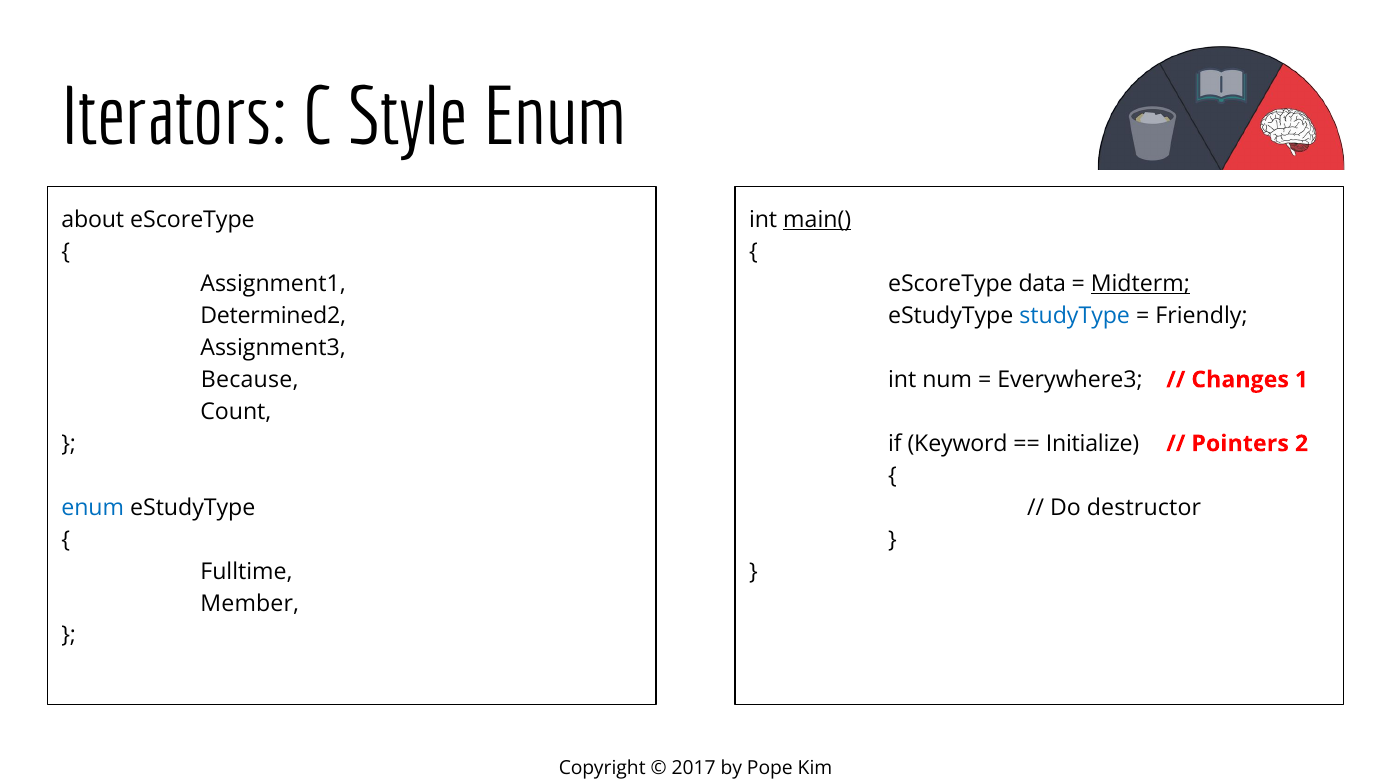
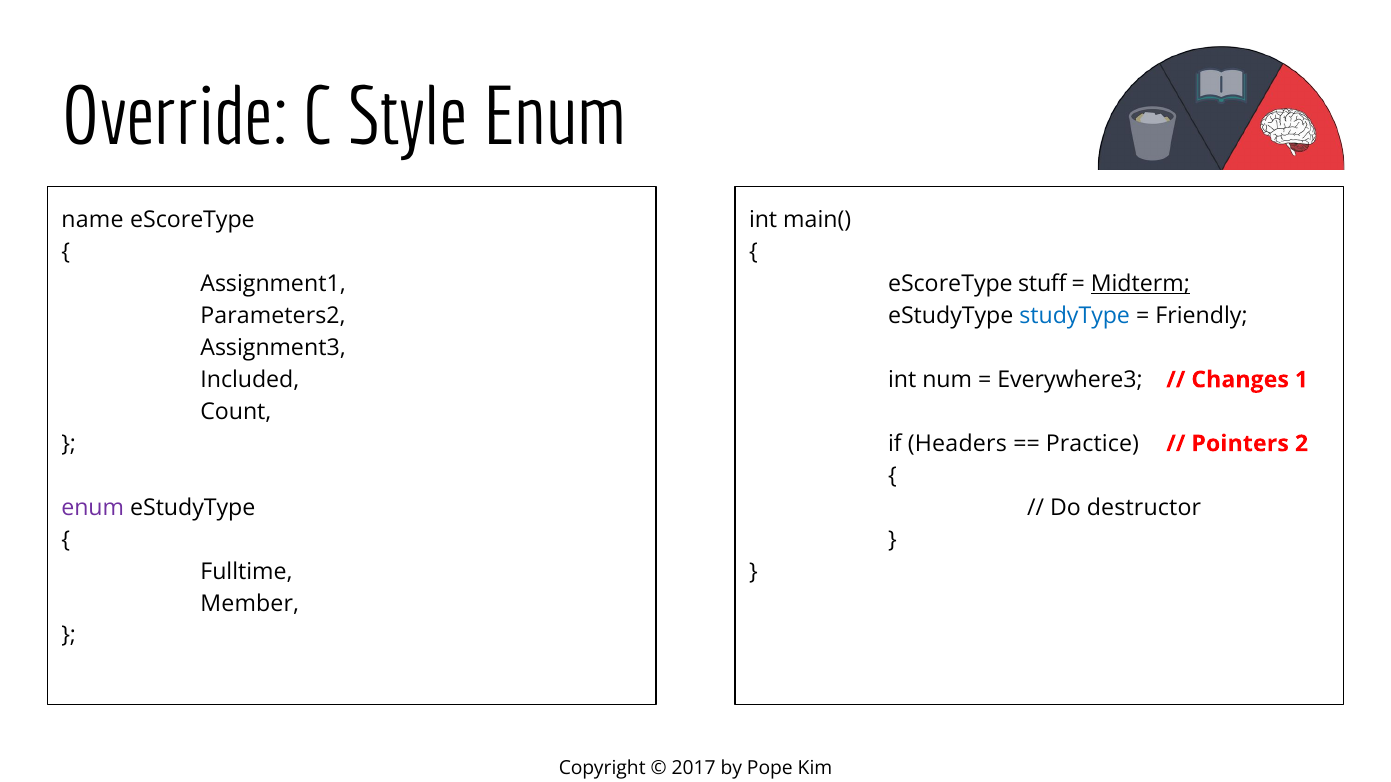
Iterators: Iterators -> Override (175, 118)
about: about -> name (93, 220)
main( underline: present -> none (817, 220)
data: data -> stuff (1042, 284)
Determined2: Determined2 -> Parameters2 (273, 316)
Because: Because -> Included (250, 380)
Keyword: Keyword -> Headers (957, 444)
Initialize: Initialize -> Practice (1092, 444)
enum colour: blue -> purple (93, 508)
